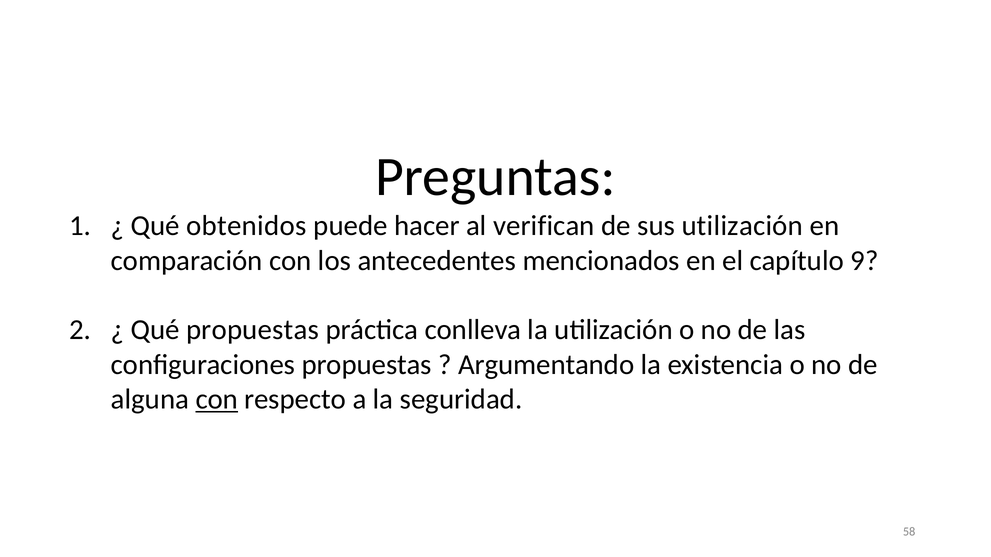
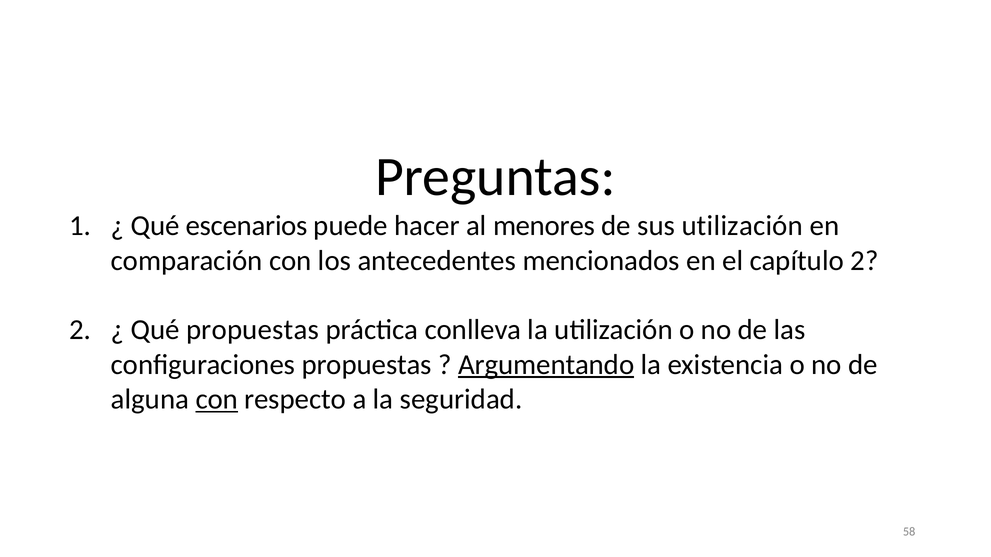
obtenidos: obtenidos -> escenarios (247, 226)
verifican: verifican -> menores (544, 226)
capítulo 9: 9 -> 2 (864, 261)
Argumentando underline: none -> present (546, 365)
